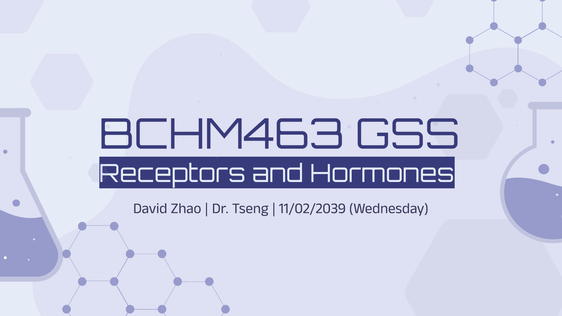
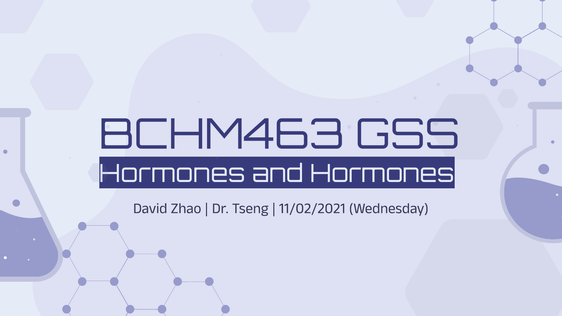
Receptors: Receptors -> Hormones (172, 174)
11/02/2039: 11/02/2039 -> 11/02/2021 (312, 208)
